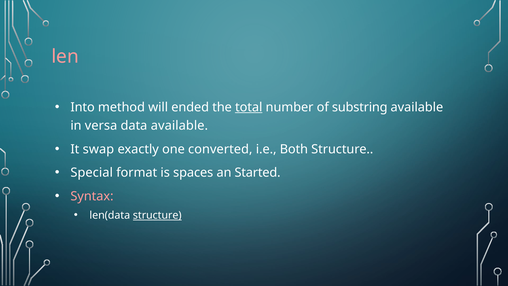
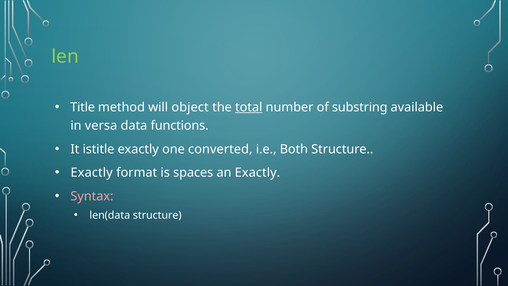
len colour: pink -> light green (65, 56)
Into: Into -> Title (83, 107)
ended: ended -> object (190, 107)
data available: available -> functions (180, 125)
swap: swap -> istitle (99, 149)
Special: Special -> Exactly (92, 173)
an Started: Started -> Exactly (257, 173)
structure underline: present -> none (157, 215)
